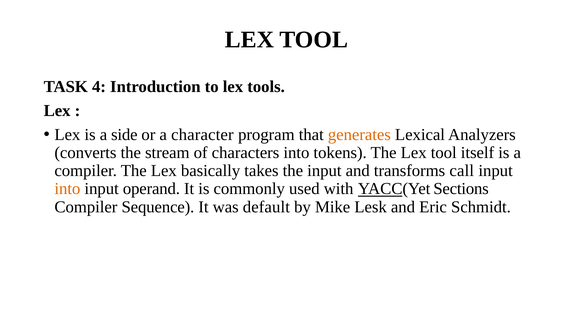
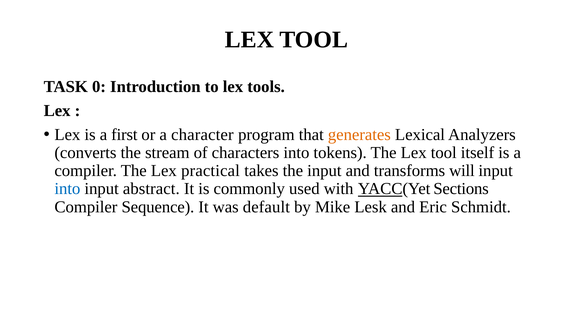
4: 4 -> 0 (99, 87)
side: side -> first (124, 135)
basically: basically -> practical (210, 171)
call: call -> will (462, 171)
into colour: orange -> blue (67, 189)
operand: operand -> abstract (151, 189)
